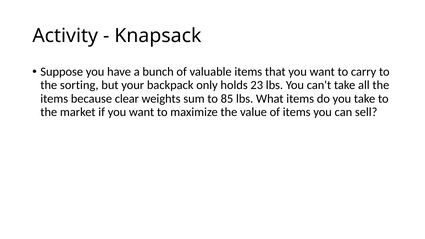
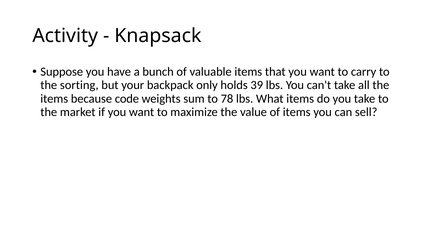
23: 23 -> 39 (257, 85)
clear: clear -> code (127, 99)
85: 85 -> 78 (227, 99)
